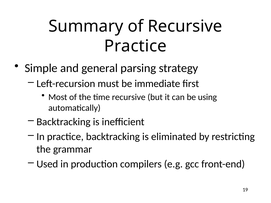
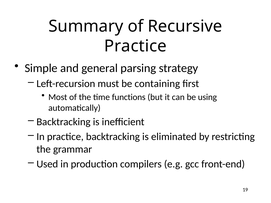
immediate: immediate -> containing (157, 84)
time recursive: recursive -> functions (129, 97)
